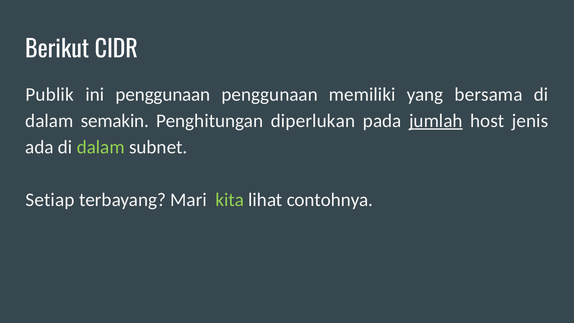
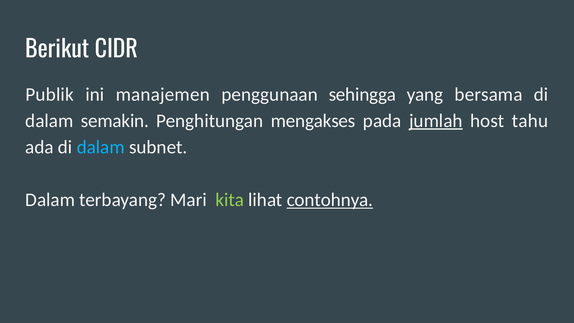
ini penggunaan: penggunaan -> manajemen (163, 94)
memiliki: memiliki -> sehingga (362, 94)
diperlukan: diperlukan -> mengakses (313, 121)
jenis: jenis -> tahu (530, 121)
dalam colour: light green -> light blue (101, 147)
Setiap: Setiap -> Dalam (50, 200)
contohnya underline: none -> present (330, 200)
